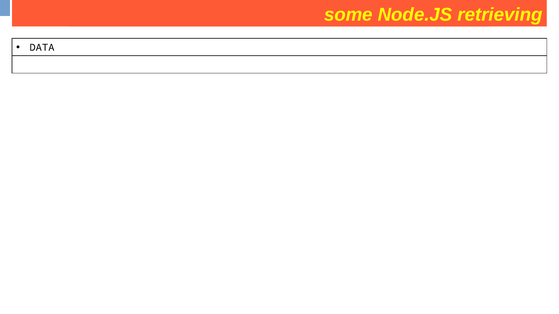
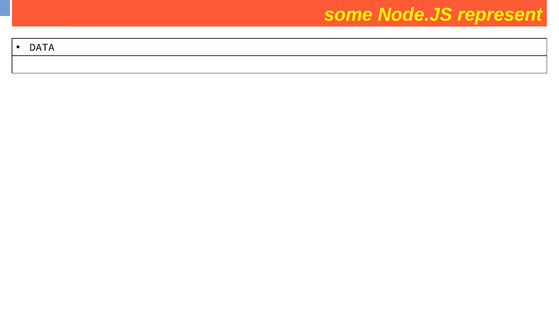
retrieving: retrieving -> represent (500, 15)
